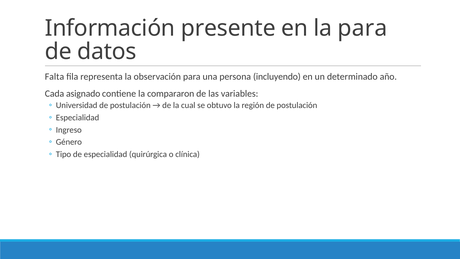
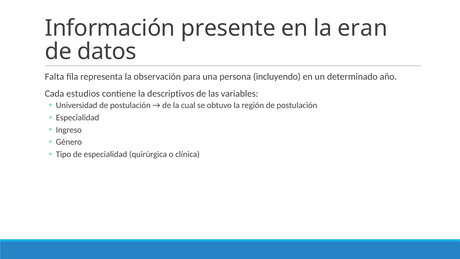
la para: para -> eran (363, 28)
asignado: asignado -> estudios (83, 94)
compararon: compararon -> descriptivos (171, 94)
